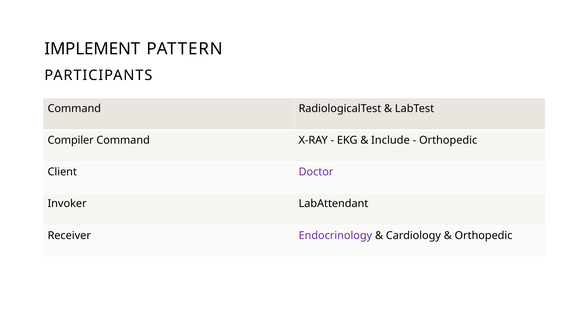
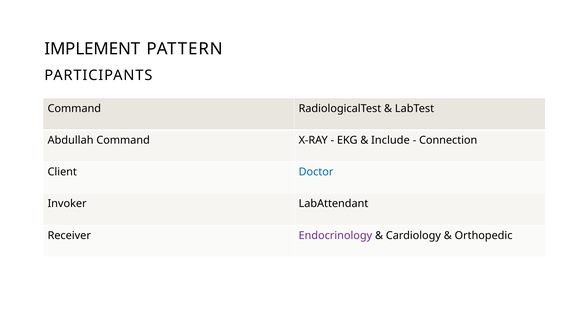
Compiler: Compiler -> Abdullah (71, 140)
Orthopedic: Orthopedic -> Connection (448, 140)
Doctor colour: purple -> blue (316, 172)
